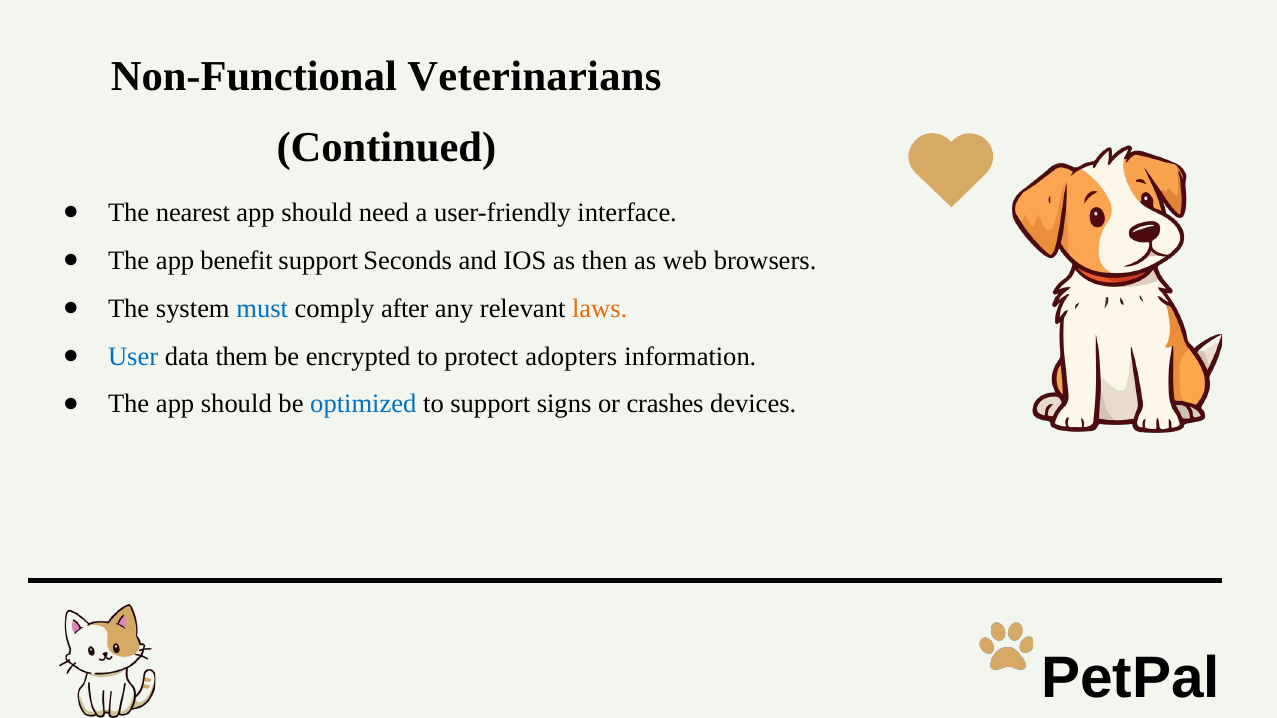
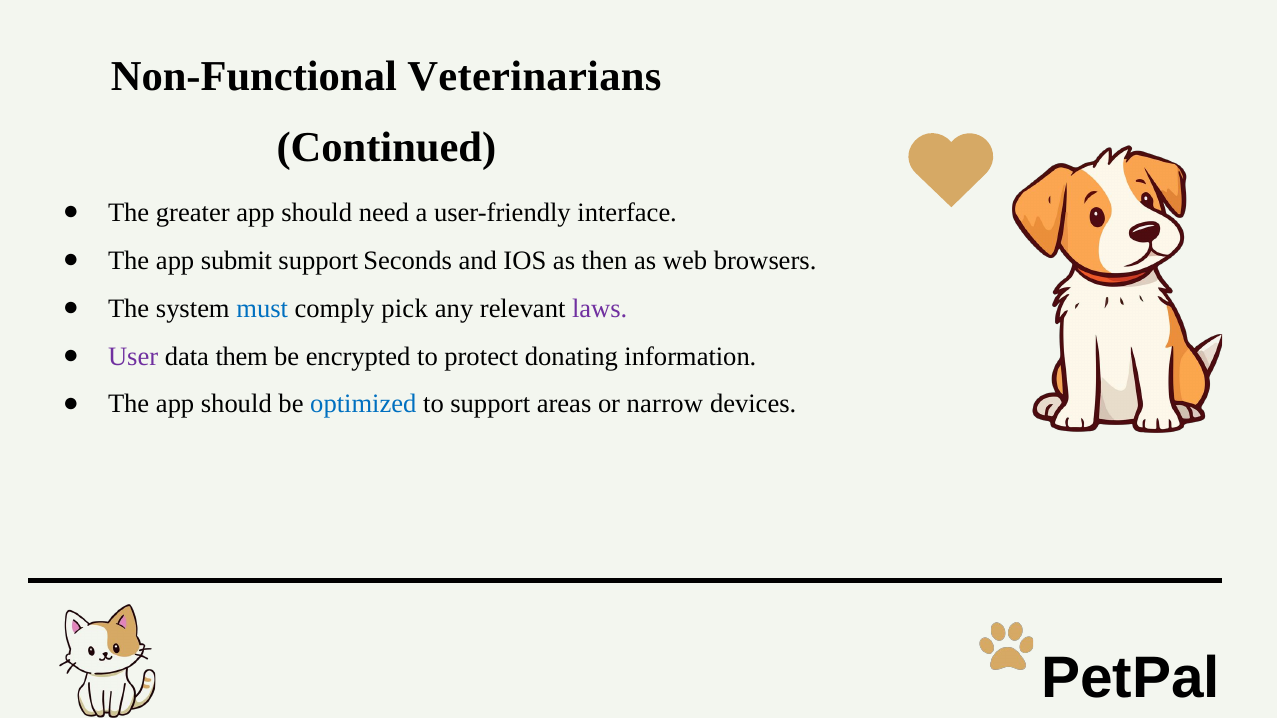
nearest: nearest -> greater (193, 213)
benefit: benefit -> submit (237, 261)
after: after -> pick (405, 309)
laws colour: orange -> purple (600, 309)
User colour: blue -> purple (133, 357)
adopters: adopters -> donating (571, 357)
signs: signs -> areas (564, 404)
crashes: crashes -> narrow (665, 404)
